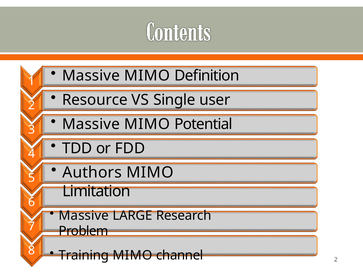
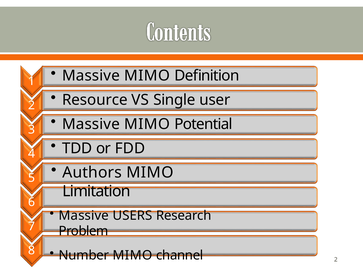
LARGE: LARGE -> USERS (132, 216)
Training: Training -> Number (84, 256)
